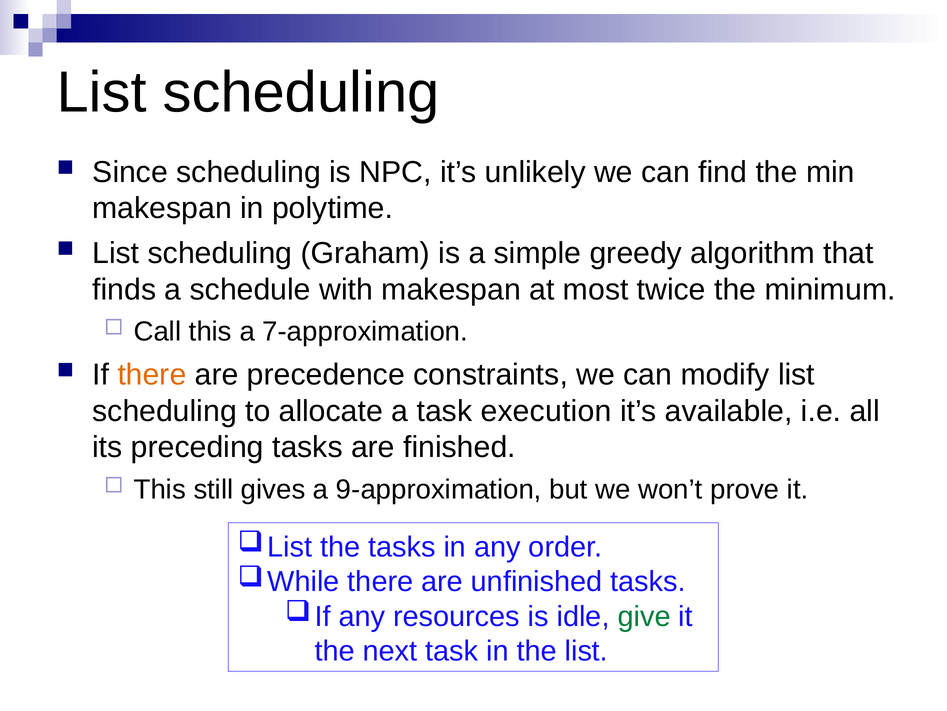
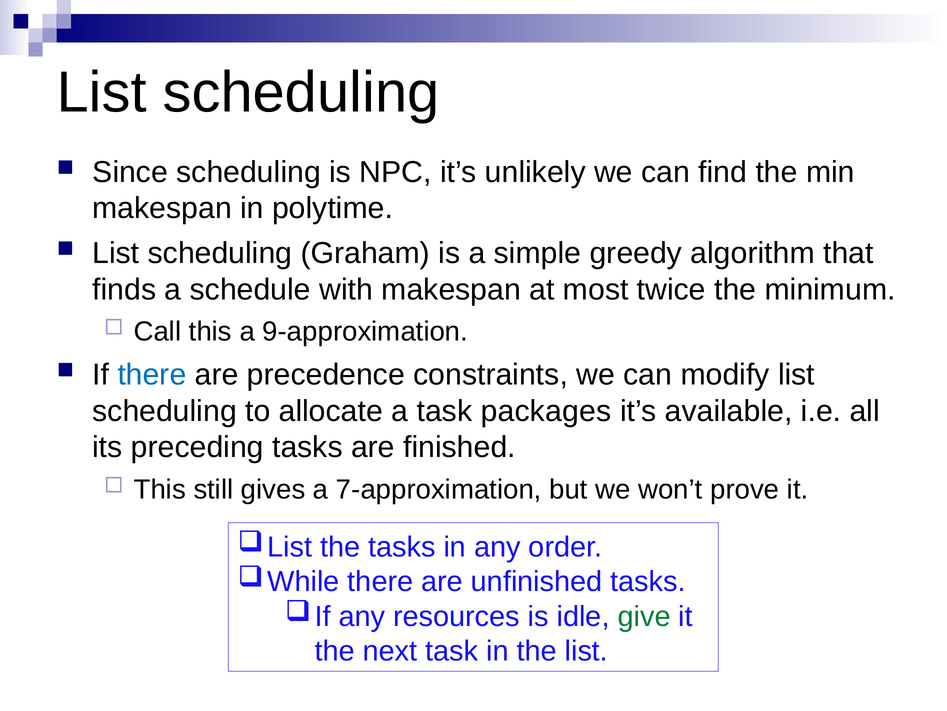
7-approximation: 7-approximation -> 9-approximation (365, 331)
there colour: orange -> blue (152, 374)
execution: execution -> packages (546, 411)
9-approximation: 9-approximation -> 7-approximation (439, 489)
